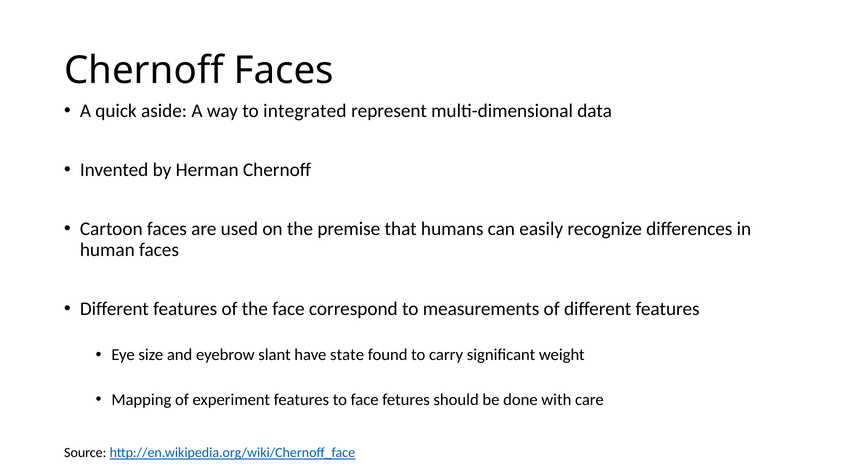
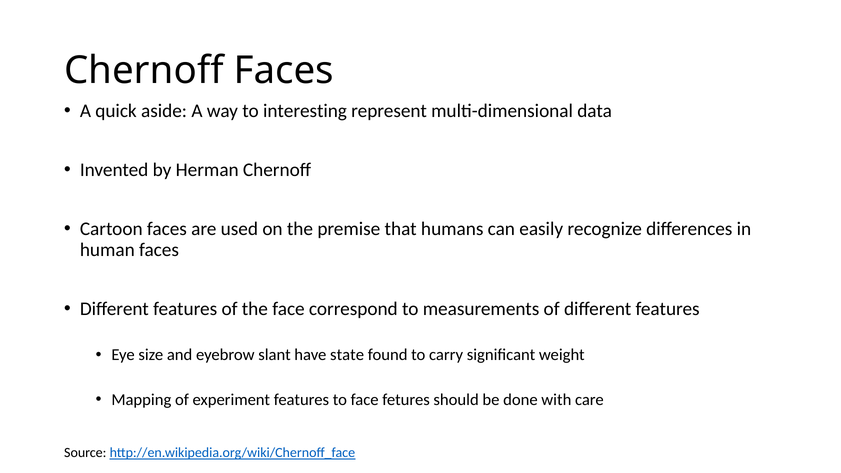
integrated: integrated -> interesting (305, 111)
